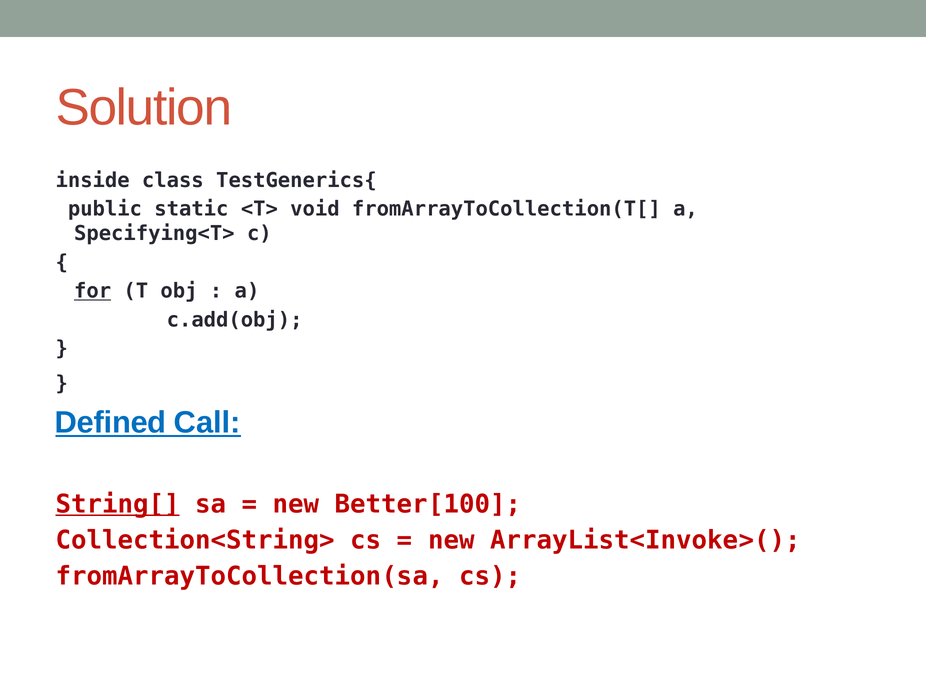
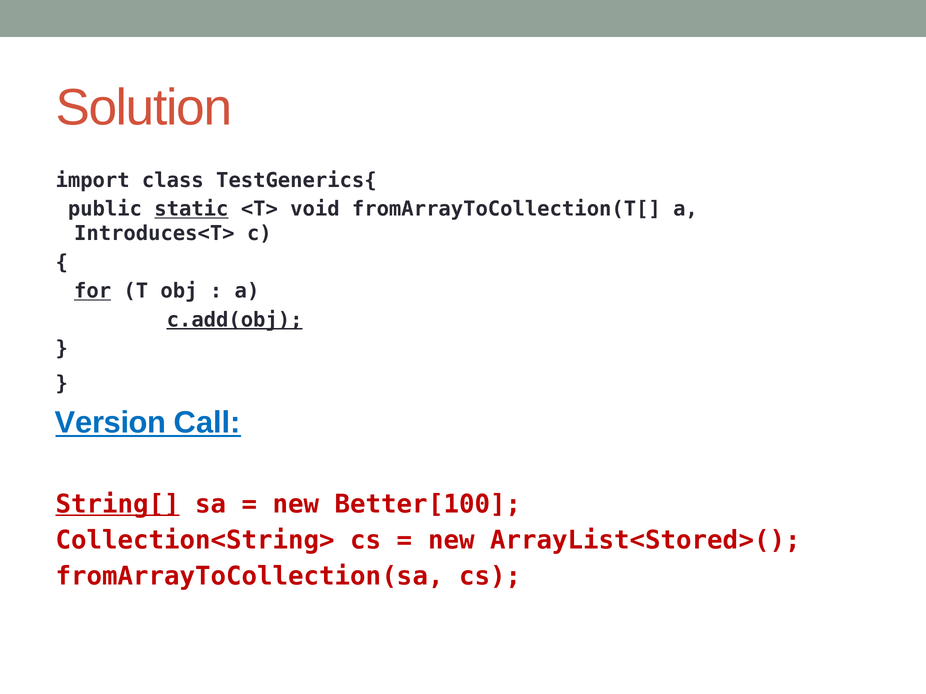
inside: inside -> import (93, 180)
static underline: none -> present (191, 209)
Specifying<T>: Specifying<T> -> Introduces<T> (154, 234)
c.add(obj underline: none -> present (235, 320)
Defined: Defined -> Version (111, 423)
ArrayList<Invoke>(: ArrayList<Invoke>( -> ArrayList<Stored>( (645, 541)
